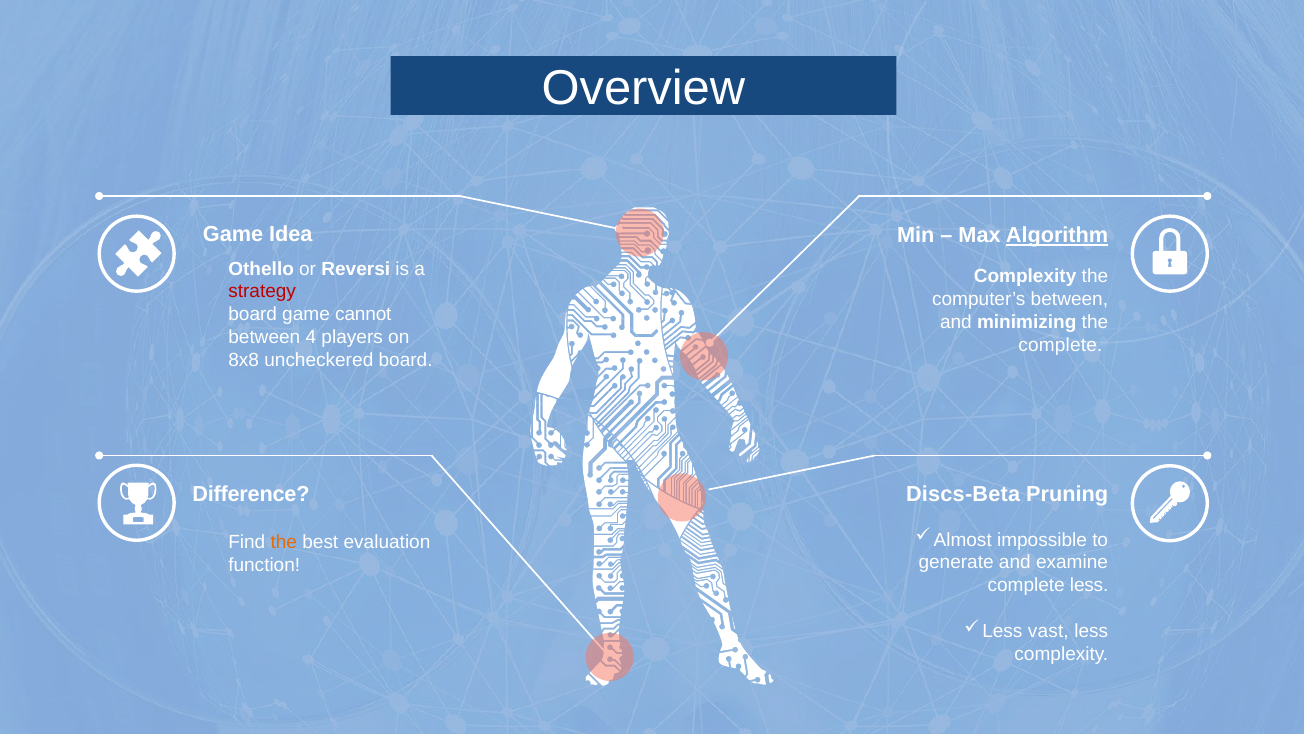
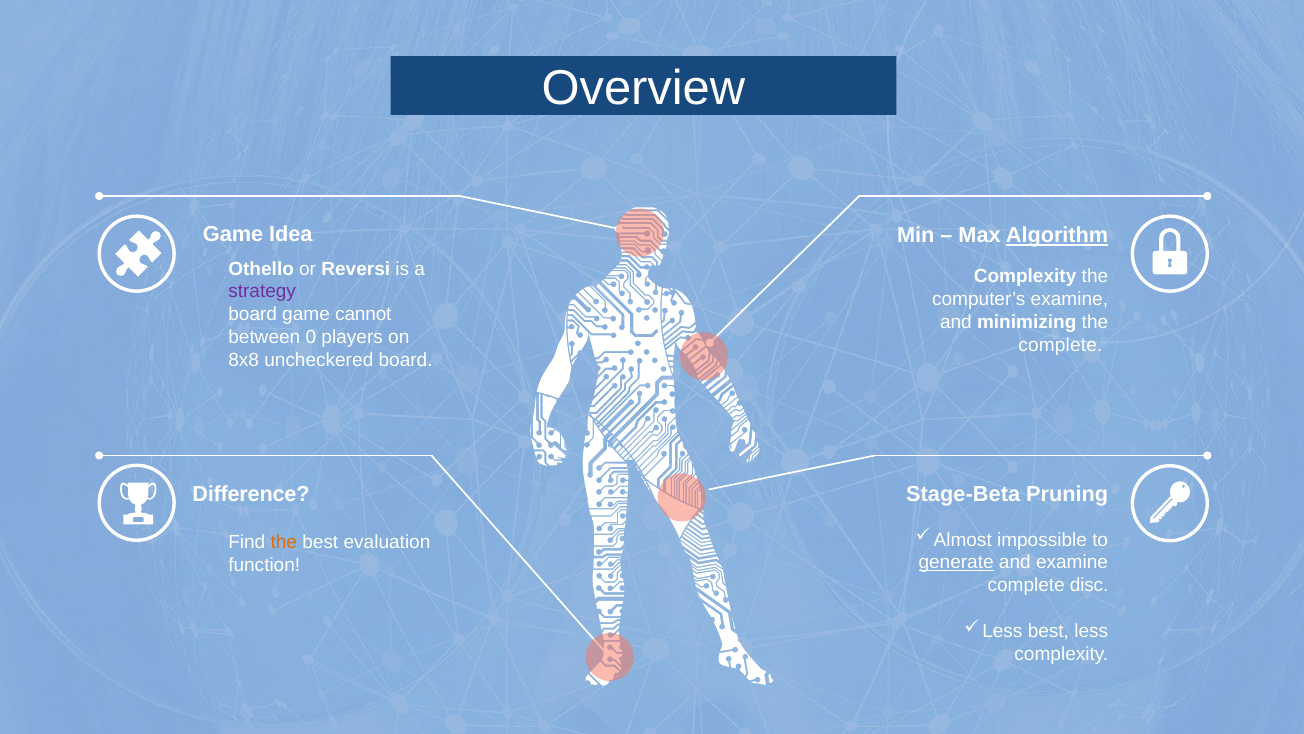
strategy colour: red -> purple (262, 291)
computer’s between: between -> examine (1069, 299)
4: 4 -> 0 (311, 337)
Discs-Beta: Discs-Beta -> Stage-Beta (963, 494)
generate underline: none -> present (956, 562)
complete less: less -> disc (1089, 585)
vast: vast -> best (1048, 631)
